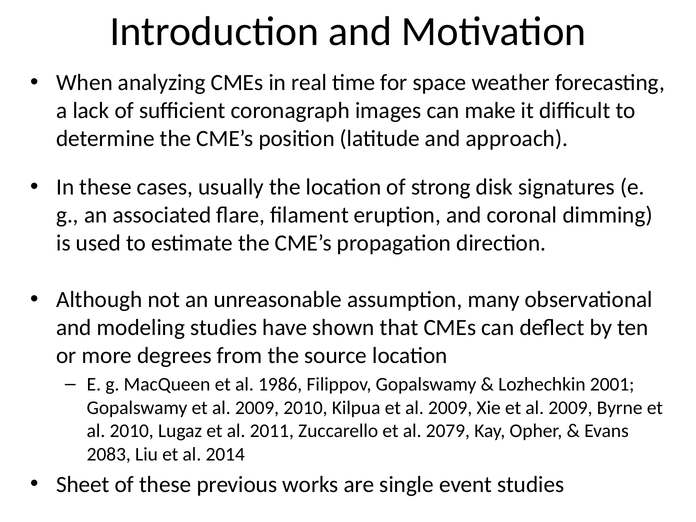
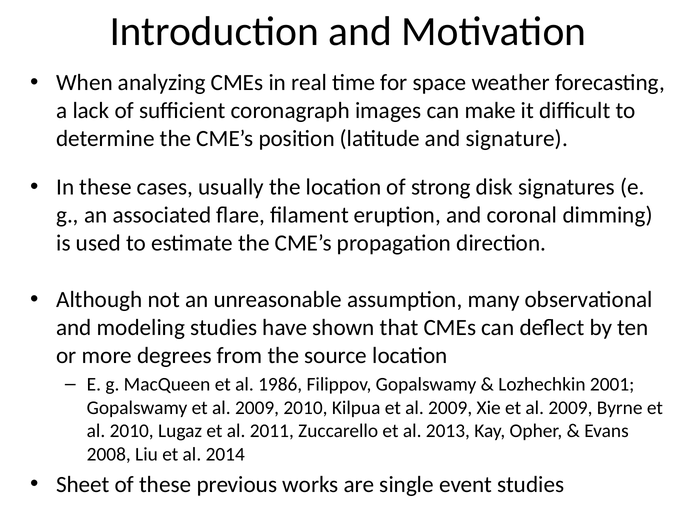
approach: approach -> signature (517, 139)
2079: 2079 -> 2013 (448, 431)
2083: 2083 -> 2008 (109, 454)
